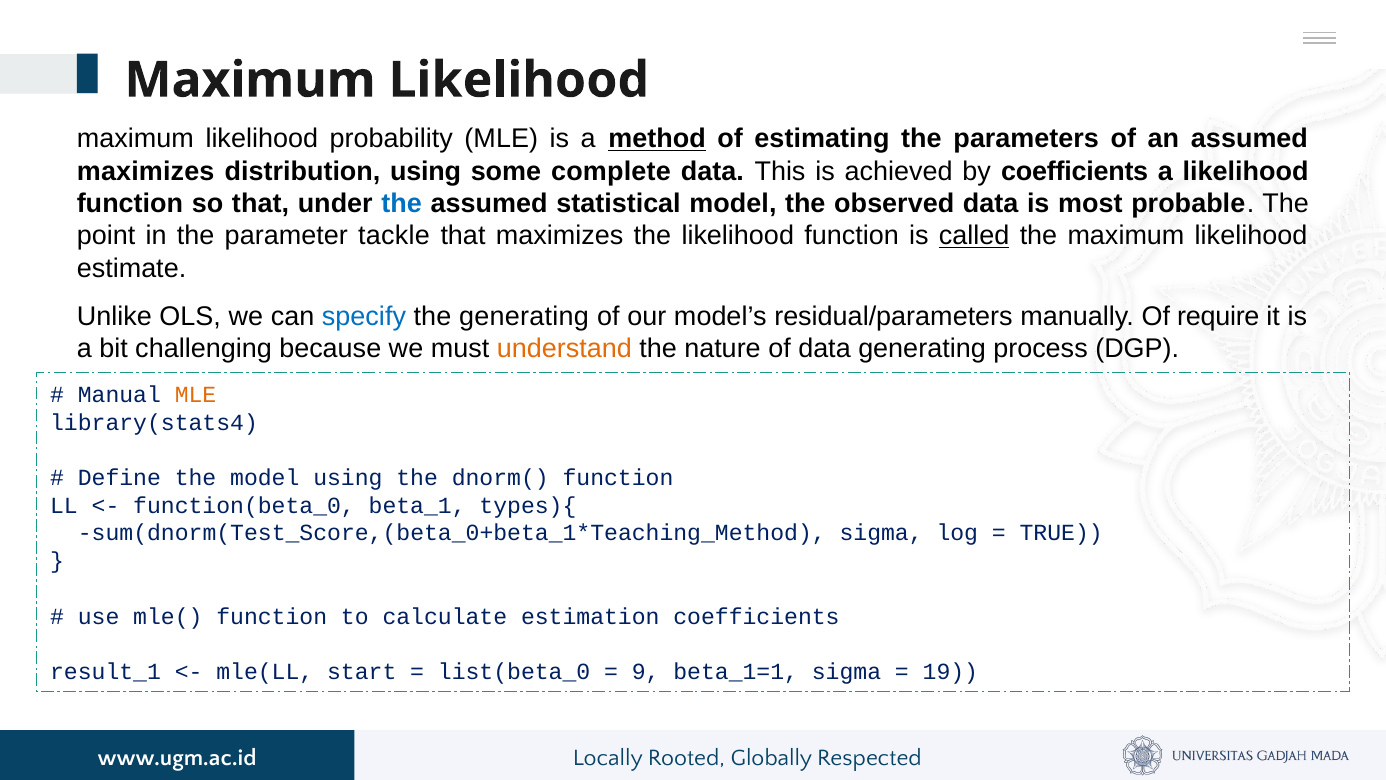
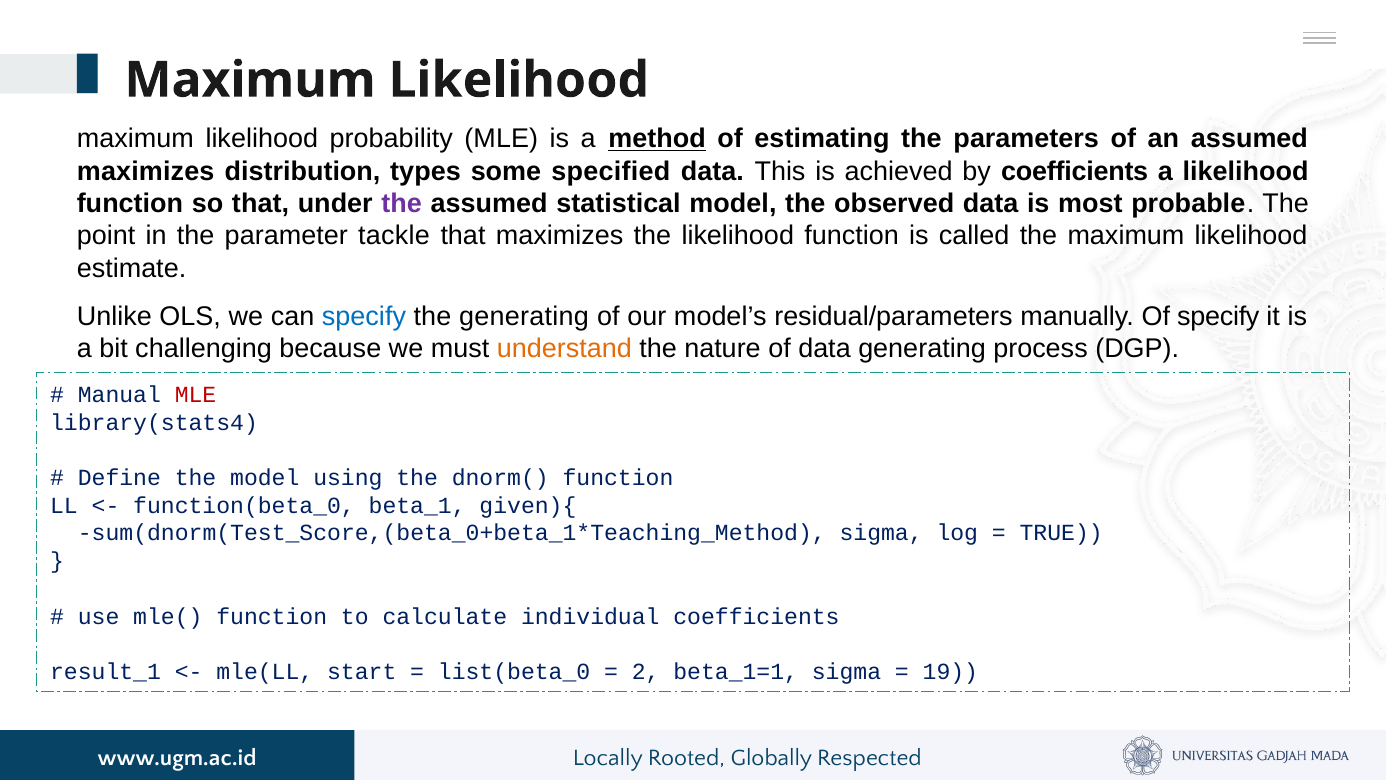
distribution using: using -> types (426, 171)
complete: complete -> specified (611, 171)
the colour: blue -> purple (402, 204)
called underline: present -> none (974, 236)
Of require: require -> specify (1218, 316)
MLE colour: orange -> red (196, 395)
types){: types){ -> given){ (528, 505)
estimation: estimation -> individual (590, 616)
9: 9 -> 2 (646, 672)
